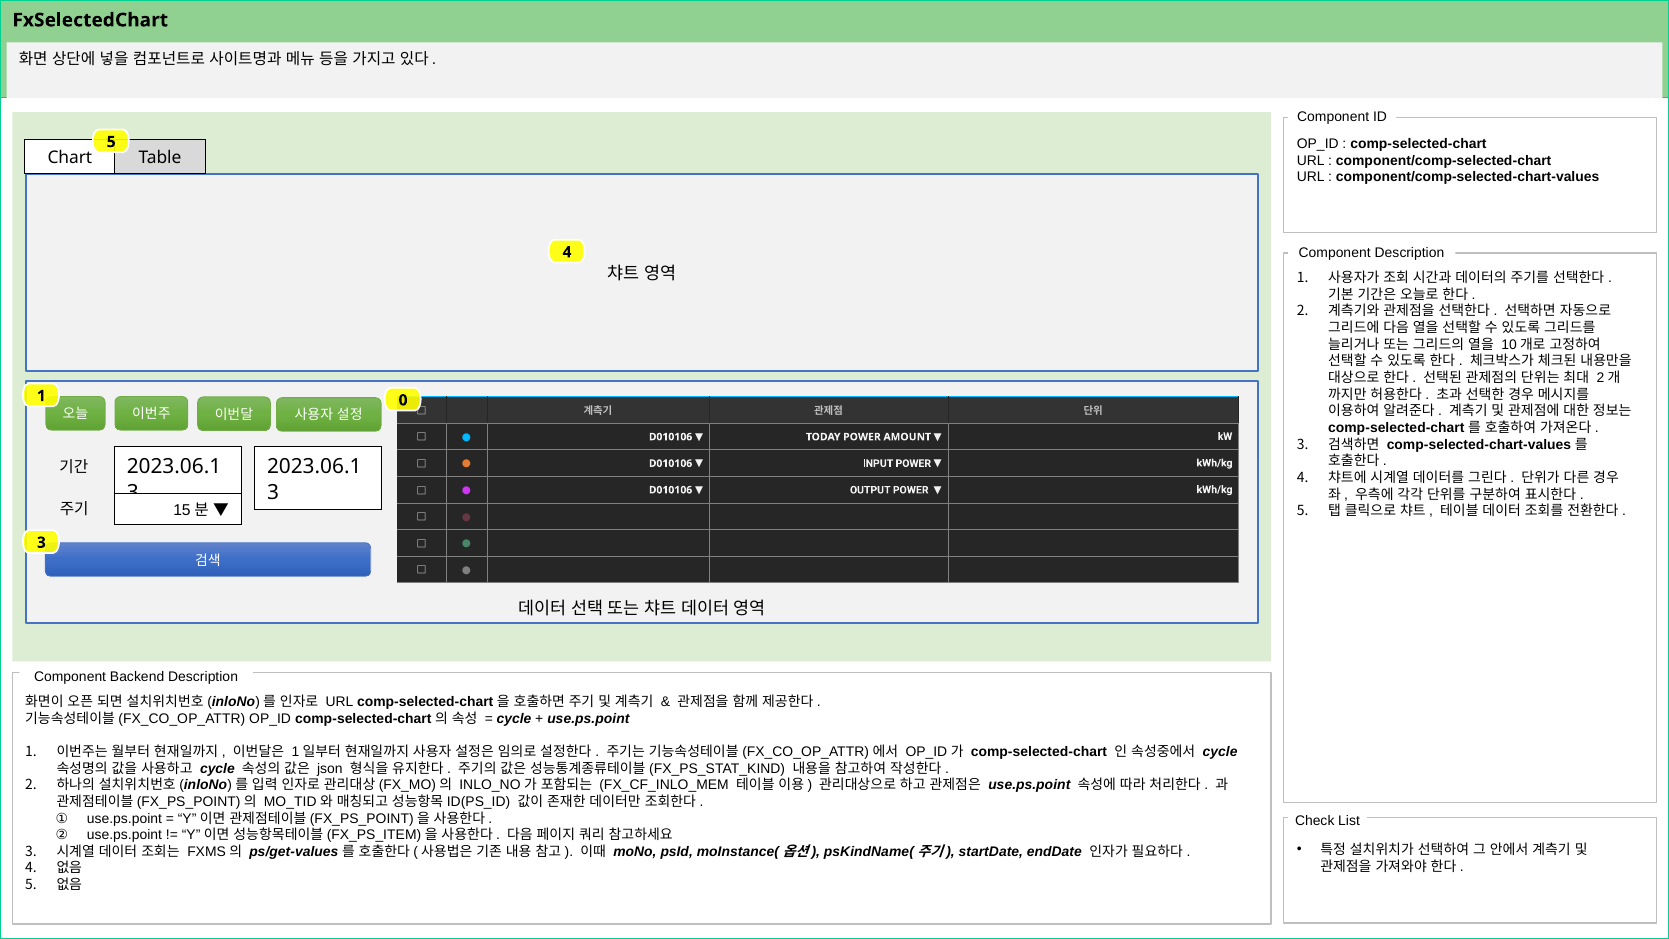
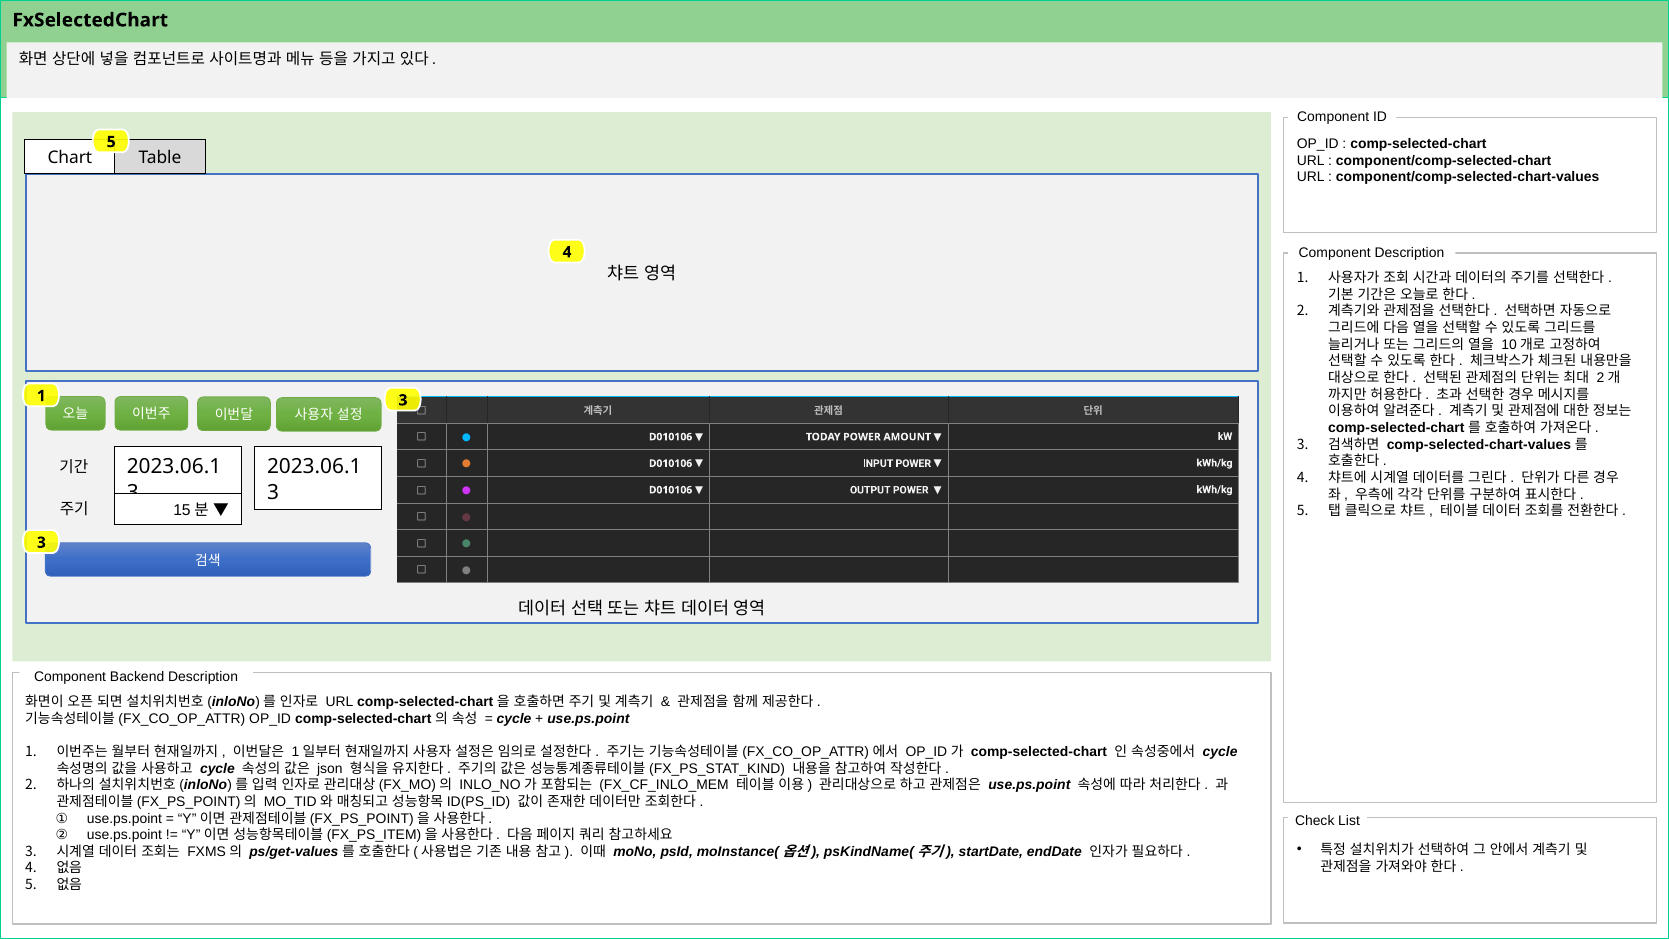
1 0: 0 -> 3 (403, 400)
